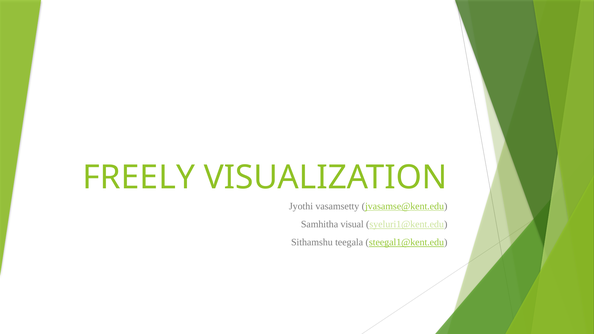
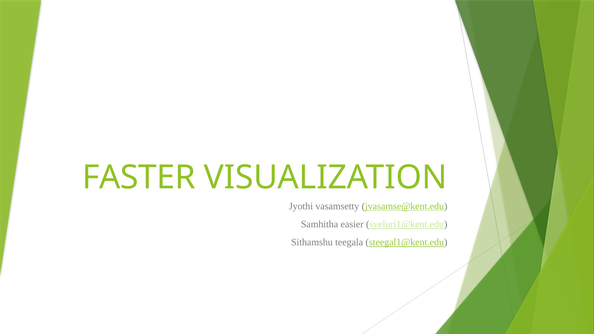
FREELY: FREELY -> FASTER (139, 177)
visual: visual -> easier (352, 224)
